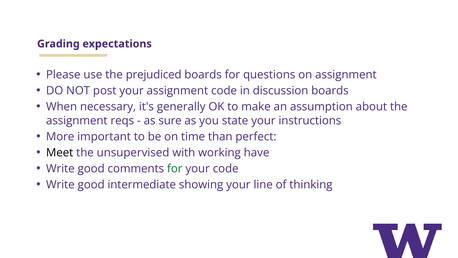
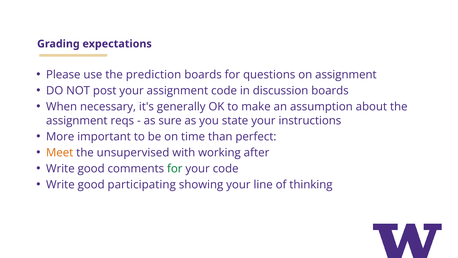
prejudiced: prejudiced -> prediction (154, 75)
Meet colour: black -> orange (60, 152)
have: have -> after (257, 152)
intermediate: intermediate -> participating (142, 184)
